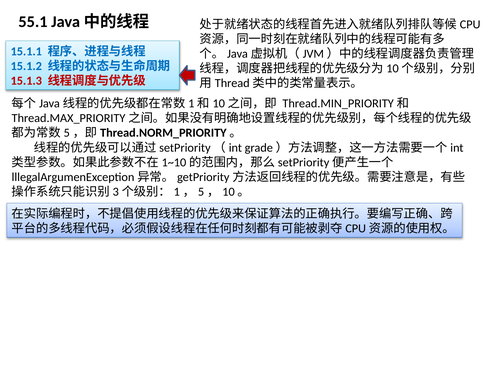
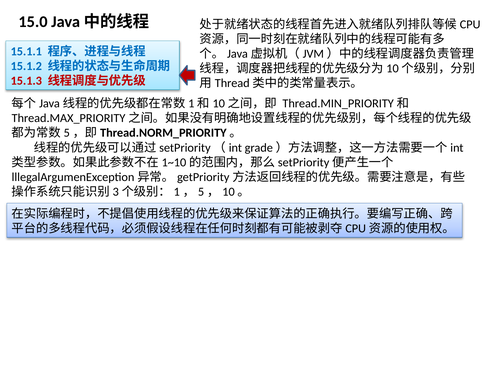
55.1: 55.1 -> 15.0 (33, 22)
